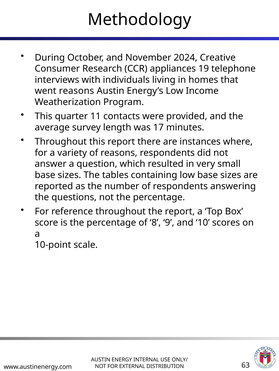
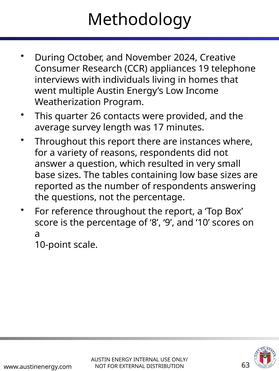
went reasons: reasons -> multiple (77, 91)
11: 11 -> 26 (96, 117)
